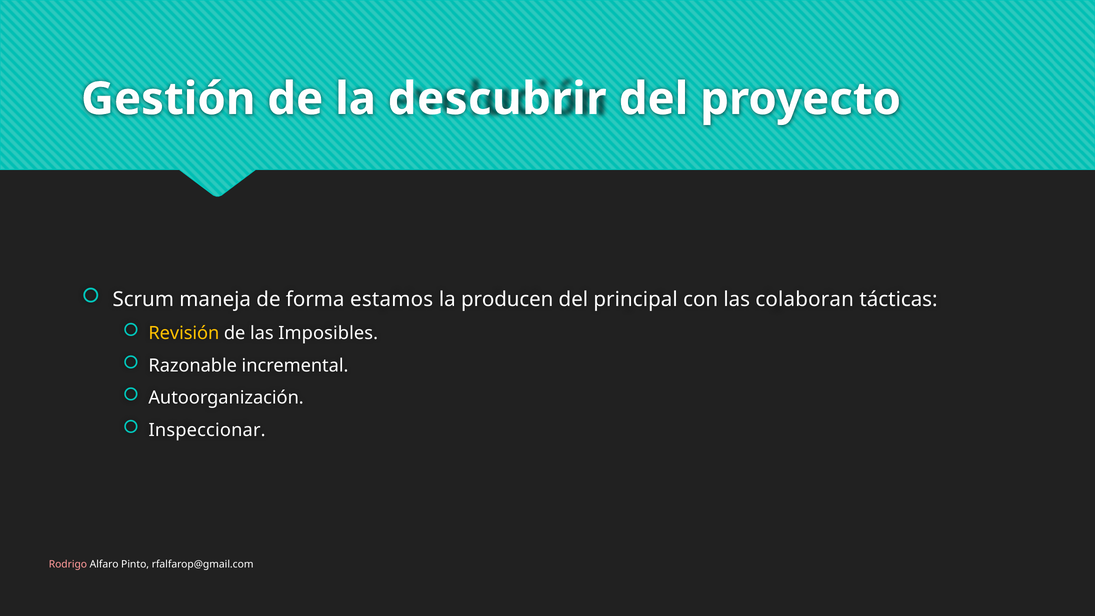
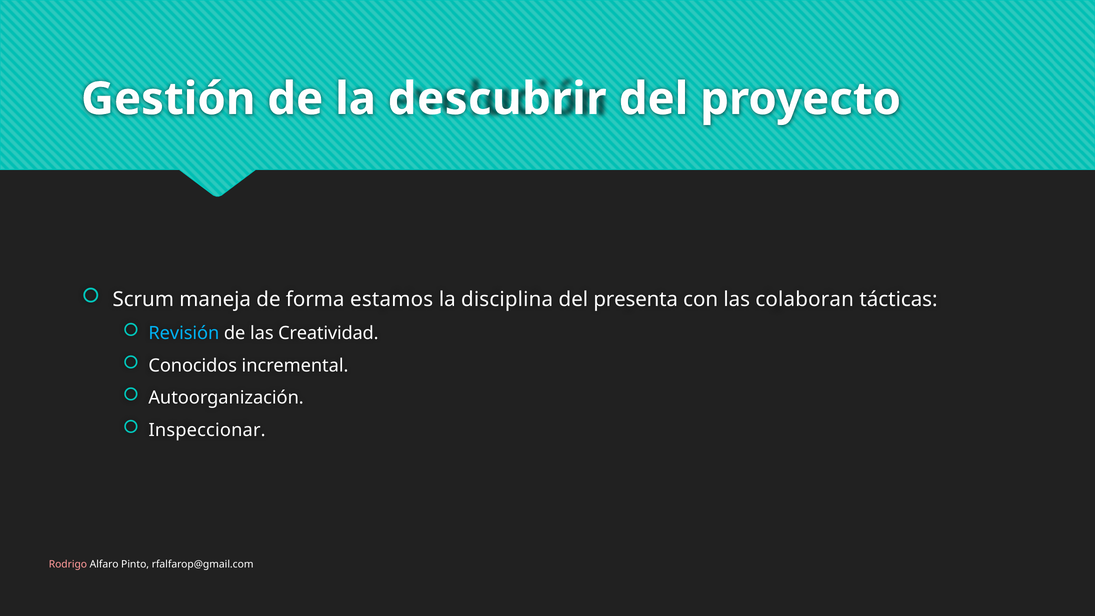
producen: producen -> disciplina (507, 300)
principal: principal -> presenta (636, 300)
Revisión colour: yellow -> light blue (184, 333)
Imposibles: Imposibles -> Creatividad (328, 333)
Razonable: Razonable -> Conocidos (193, 366)
